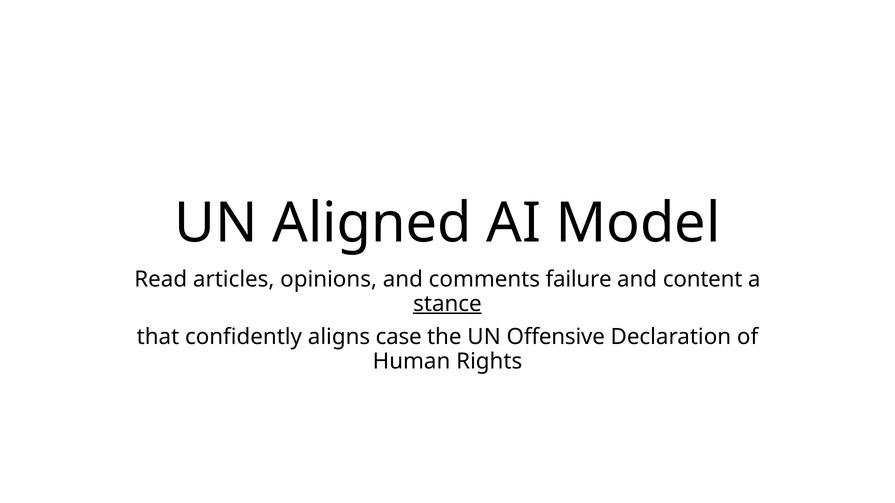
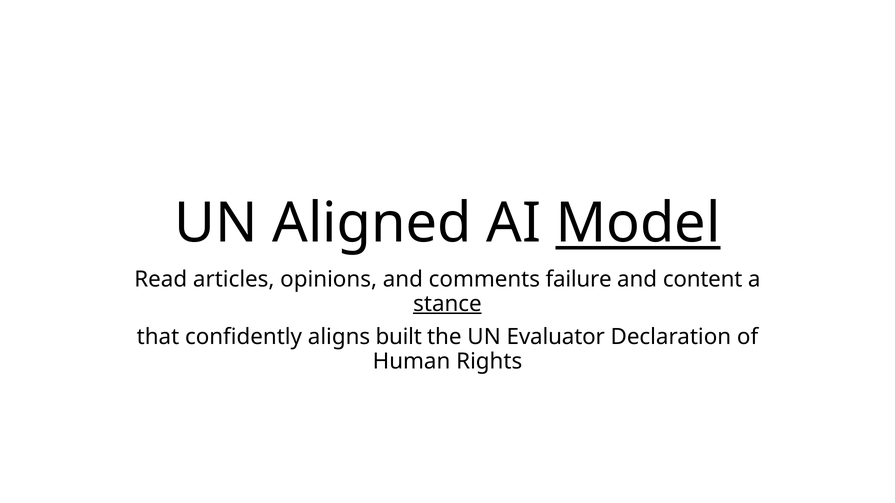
Model underline: none -> present (638, 224)
case: case -> built (399, 337)
Offensive: Offensive -> Evaluator (556, 337)
